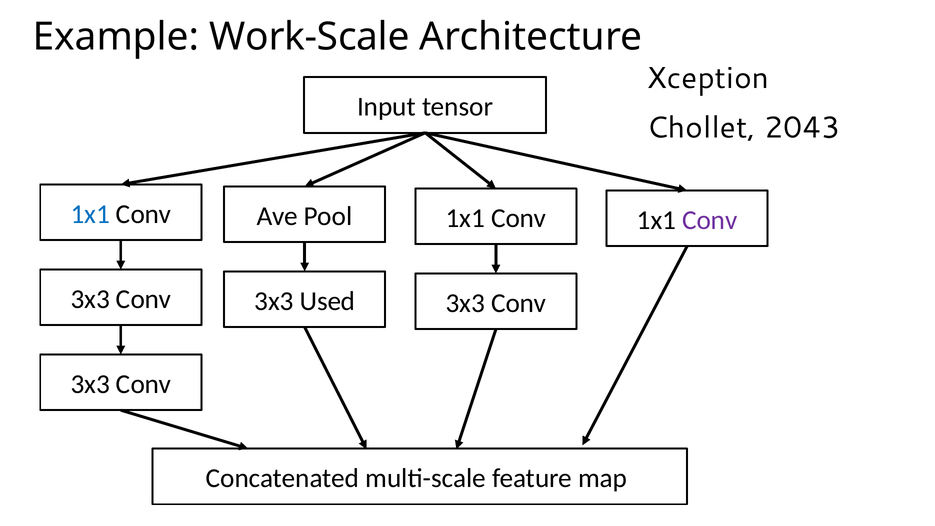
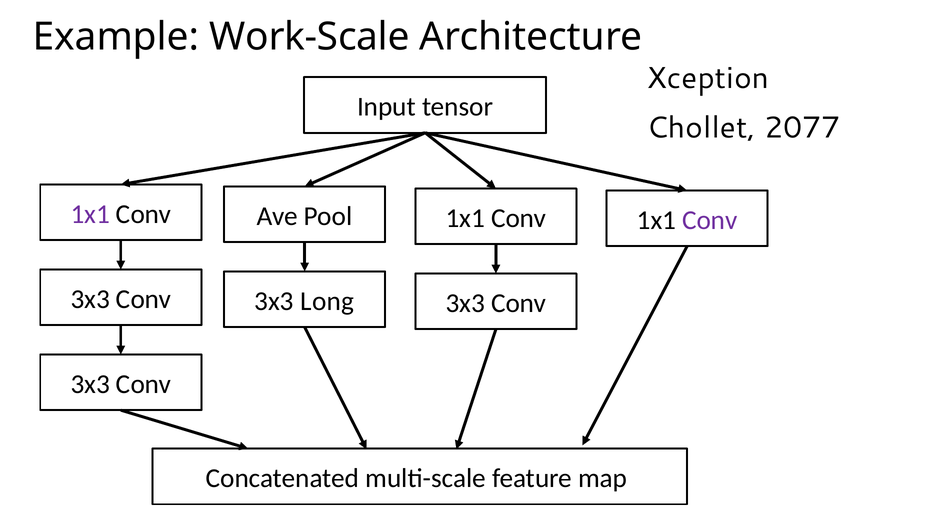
2043: 2043 -> 2077 (802, 128)
1x1 colour: blue -> purple (90, 214)
Used: Used -> Long (327, 301)
